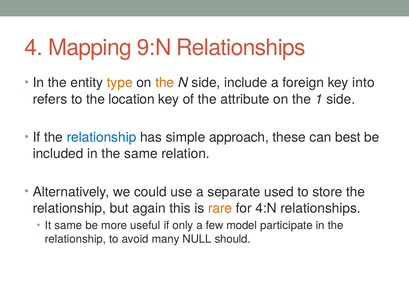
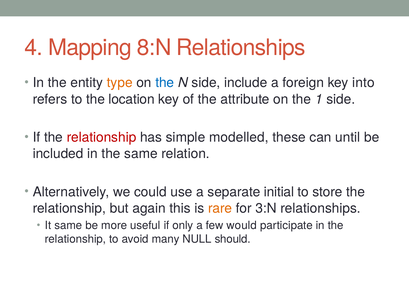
9:N: 9:N -> 8:N (154, 48)
the colour: orange -> blue (165, 83)
relationship colour: blue -> red (101, 137)
approach: approach -> modelled (239, 137)
best: best -> until (348, 137)
used: used -> initial (279, 192)
4:N: 4:N -> 3:N (266, 208)
model: model -> would (242, 225)
